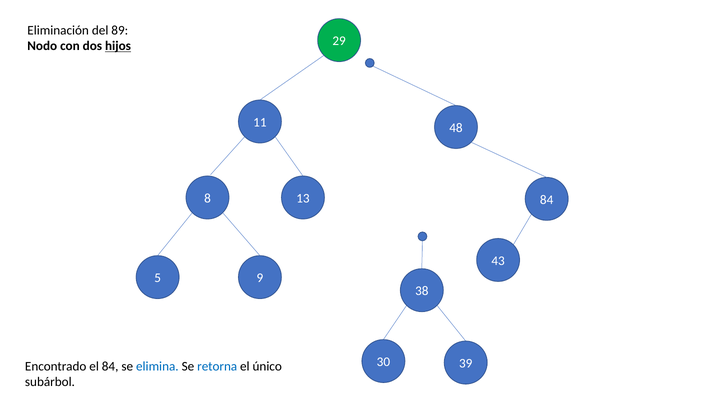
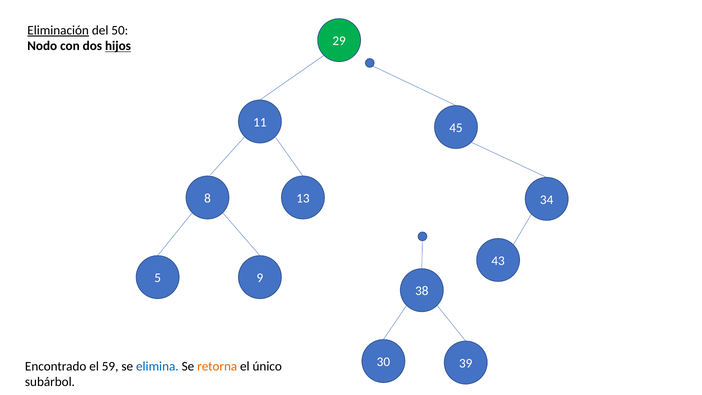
Eliminación underline: none -> present (58, 30)
89: 89 -> 50 (120, 30)
48: 48 -> 45 (456, 128)
13 84: 84 -> 34 (547, 200)
el 84: 84 -> 59 (110, 366)
retorna colour: blue -> orange (217, 366)
